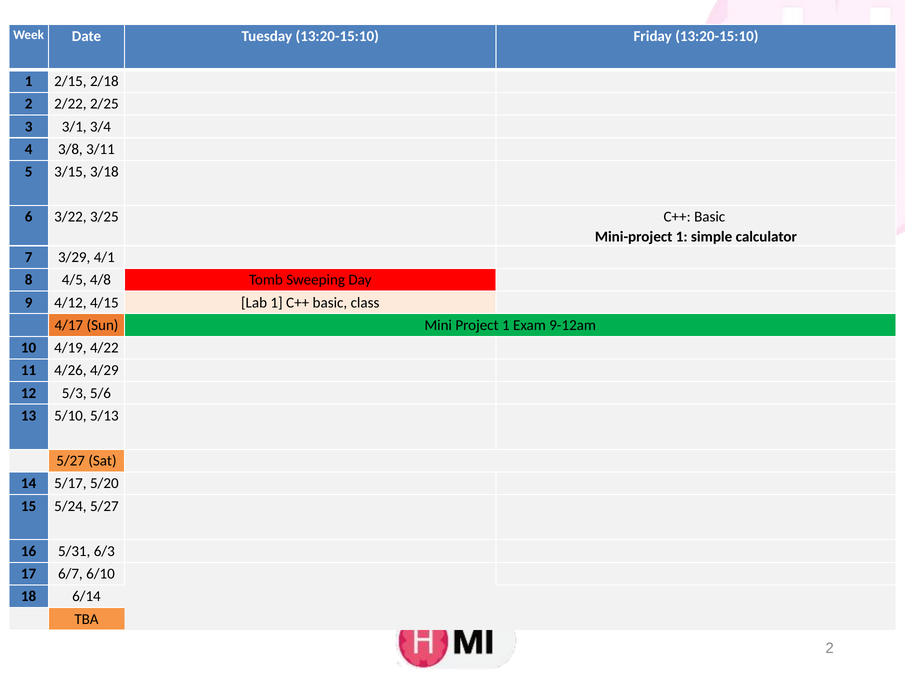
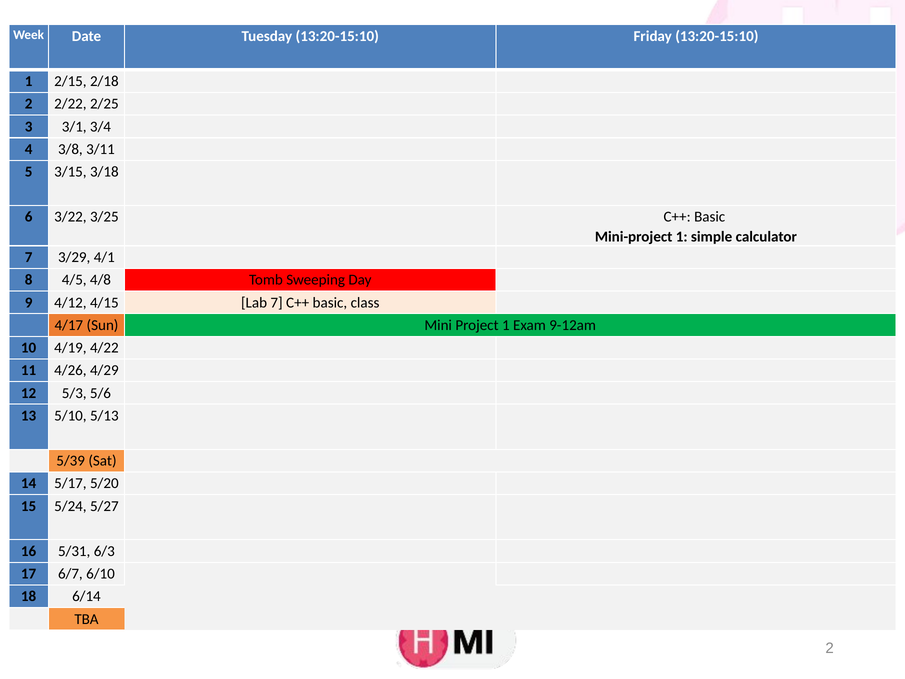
Lab 1: 1 -> 7 (277, 302)
5/27: 5/27 -> 5/39 (71, 461)
